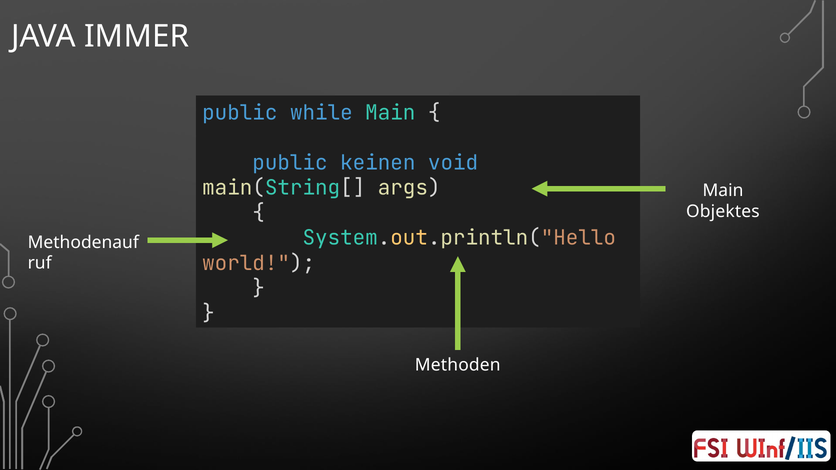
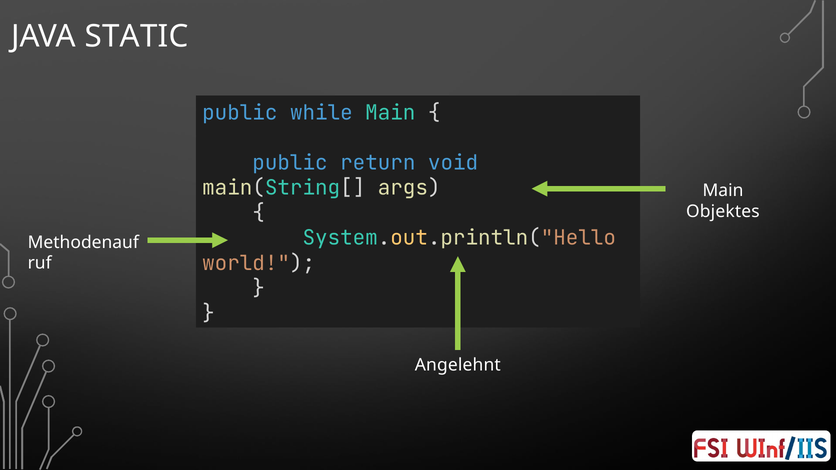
IMMER: IMMER -> STATIC (137, 36)
keinen: keinen -> return (378, 163)
Methoden: Methoden -> Angelehnt (458, 365)
